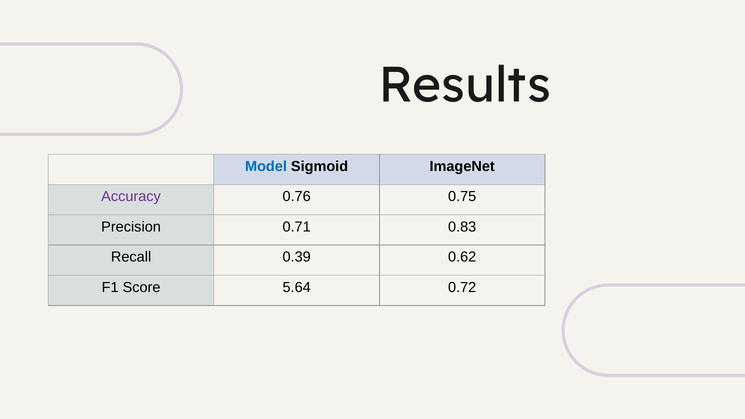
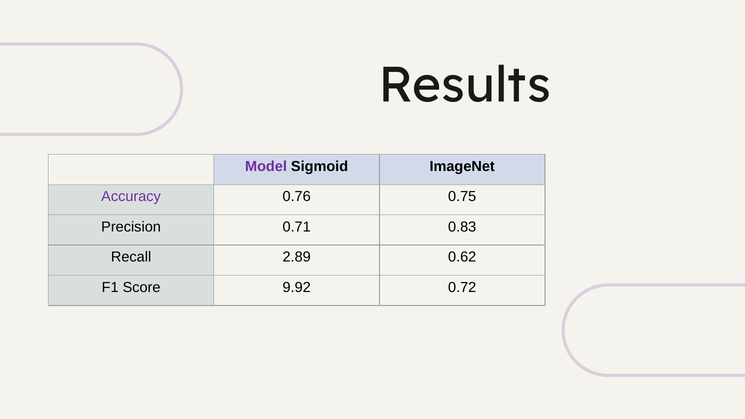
Model colour: blue -> purple (266, 167)
0.39: 0.39 -> 2.89 (297, 257)
5.64: 5.64 -> 9.92 (297, 287)
